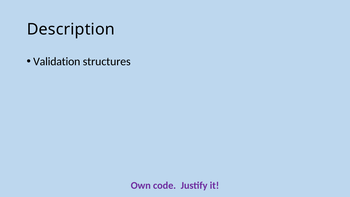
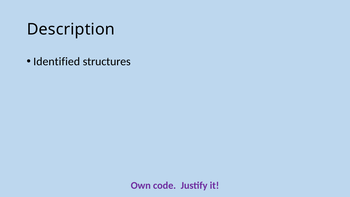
Validation: Validation -> Identified (57, 62)
